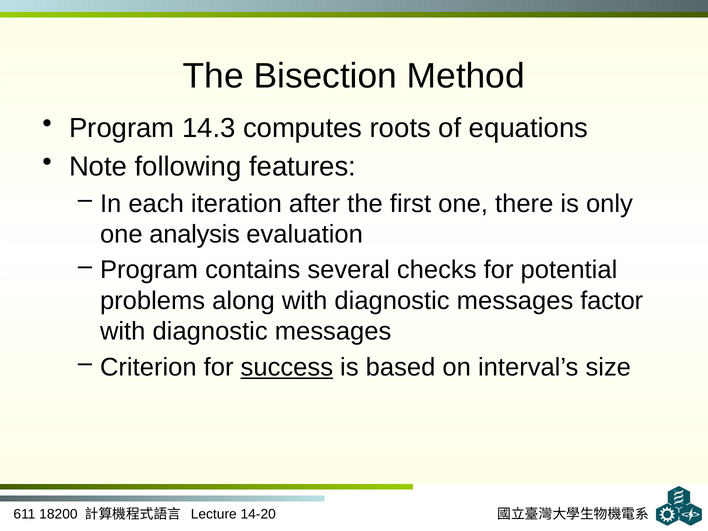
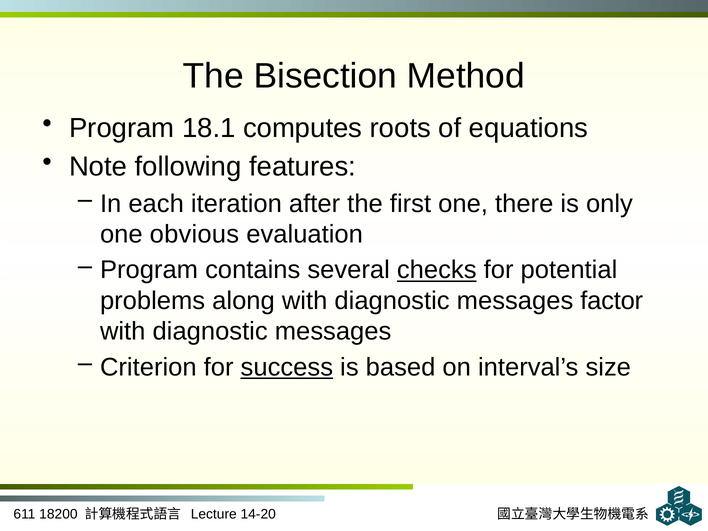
14.3: 14.3 -> 18.1 (209, 128)
analysis: analysis -> obvious (194, 234)
checks underline: none -> present (437, 270)
